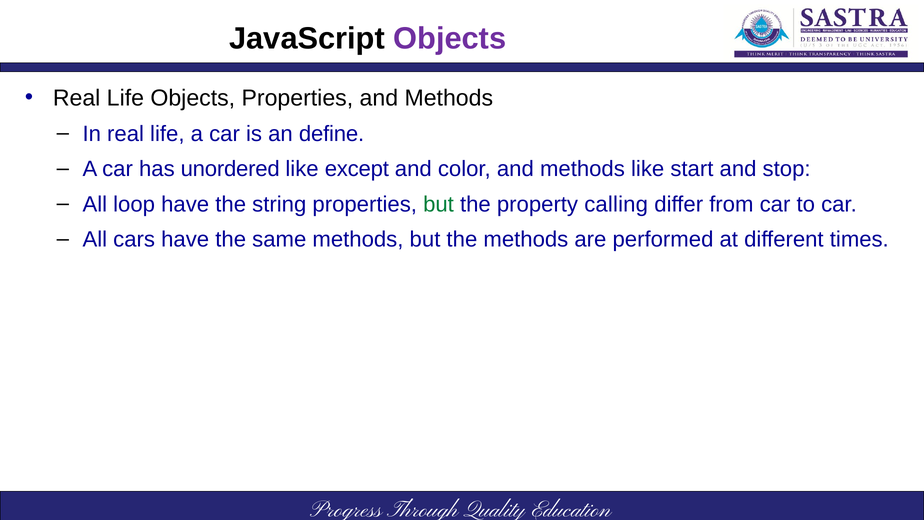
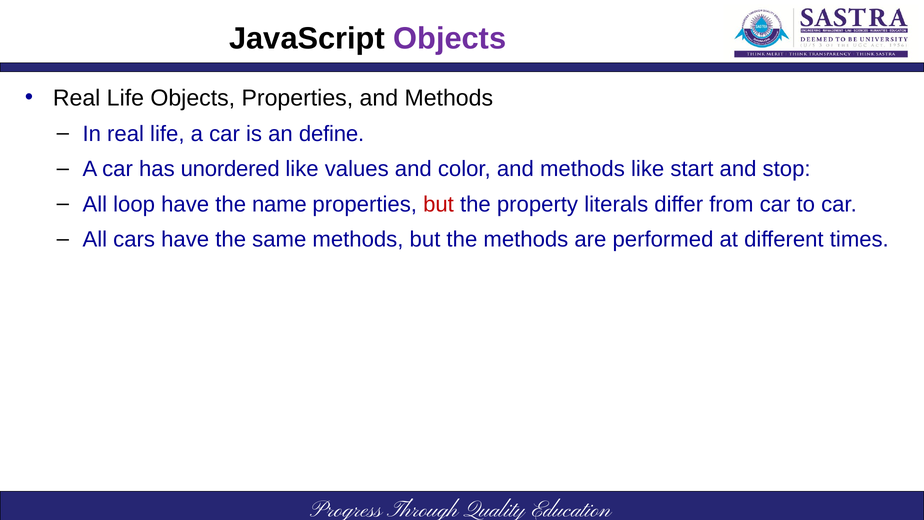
except: except -> values (357, 169)
string: string -> name (279, 204)
but colour: green -> red (439, 204)
calling: calling -> literals (616, 204)
